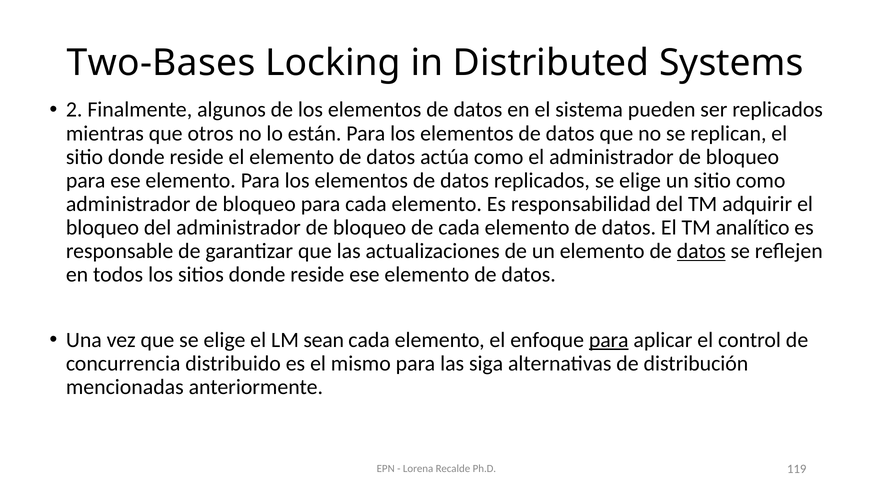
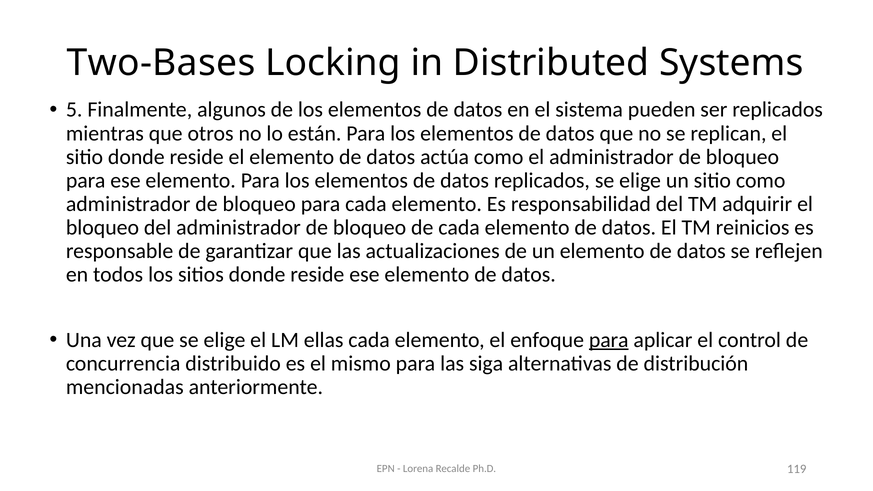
2: 2 -> 5 (74, 110)
analítico: analítico -> reinicios (753, 228)
datos underline: present -> none (701, 251)
sean: sean -> ellas (324, 340)
